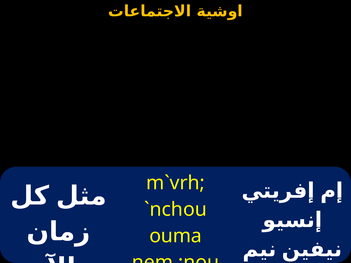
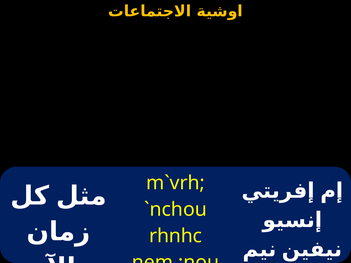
ouma: ouma -> rhnhc (176, 236)
